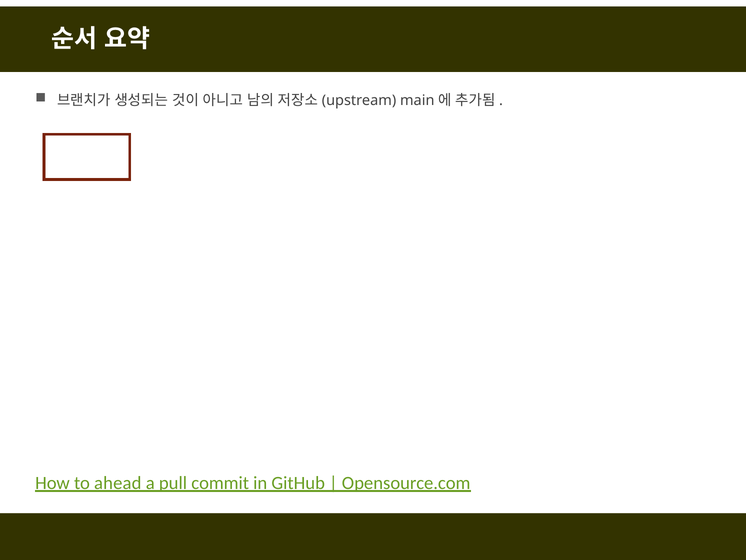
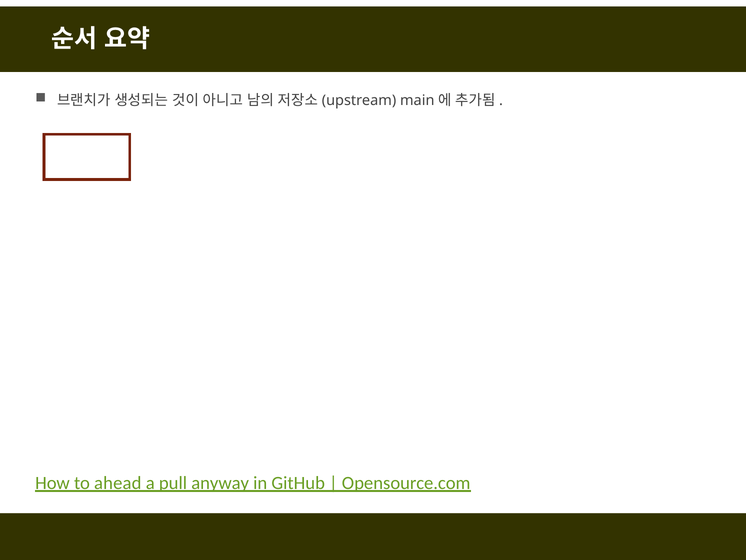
commit: commit -> anyway (220, 483)
